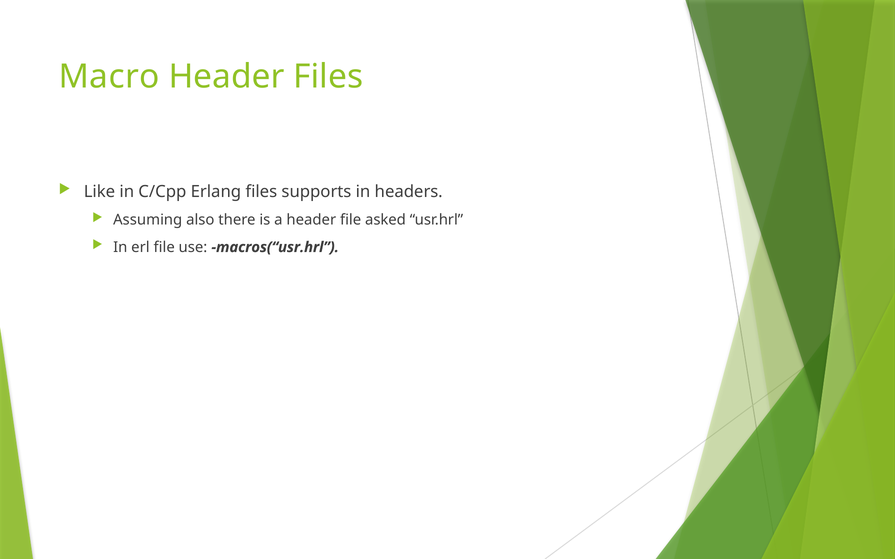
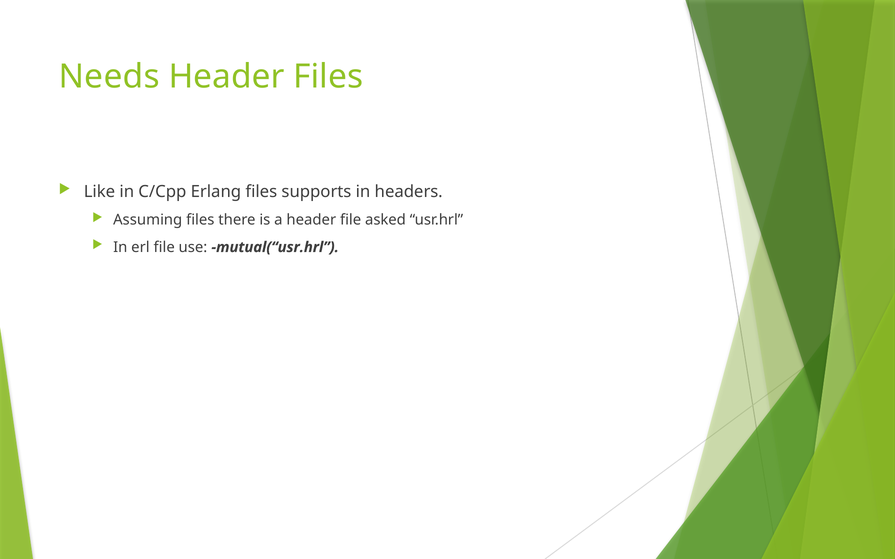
Macro: Macro -> Needs (109, 77)
Assuming also: also -> files (200, 220)
macros(“usr.hrl: macros(“usr.hrl -> mutual(“usr.hrl (275, 247)
